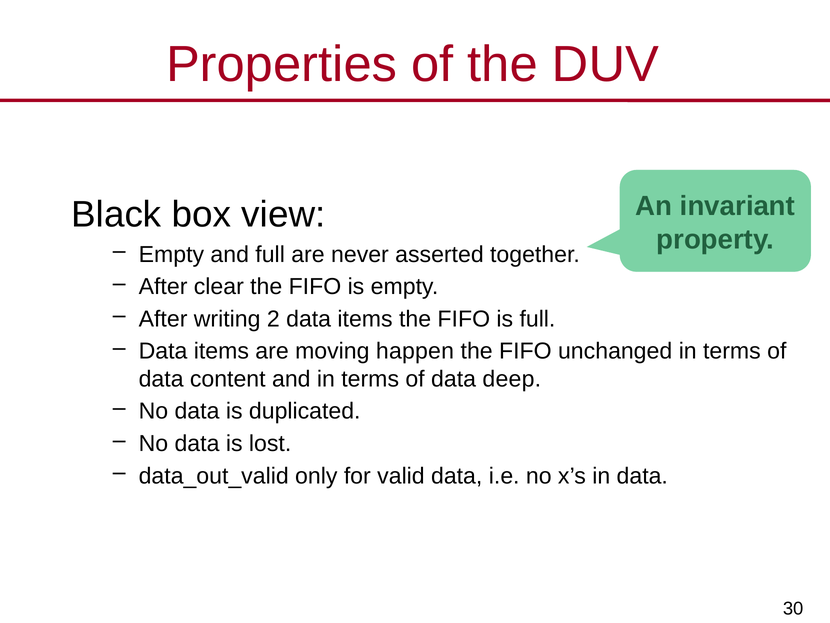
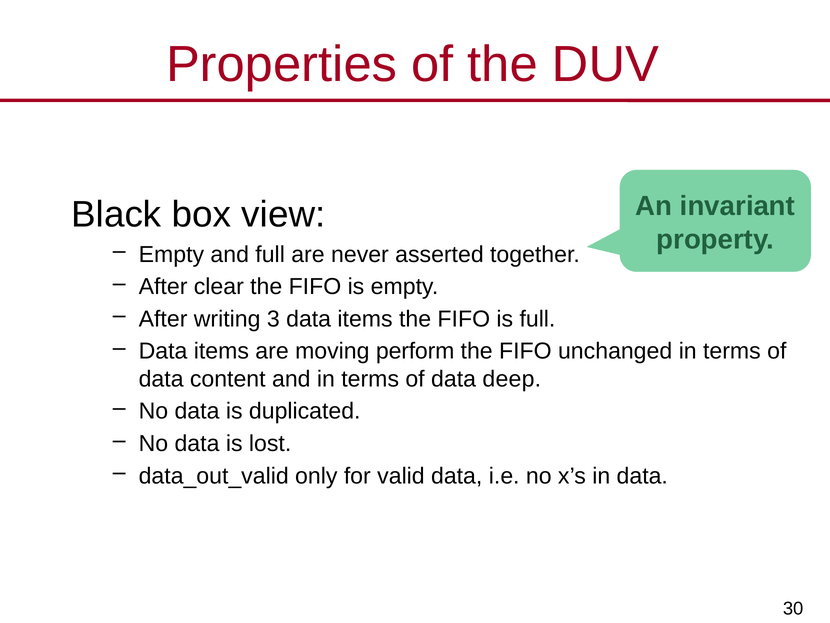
2: 2 -> 3 (273, 319)
happen: happen -> perform (415, 351)
